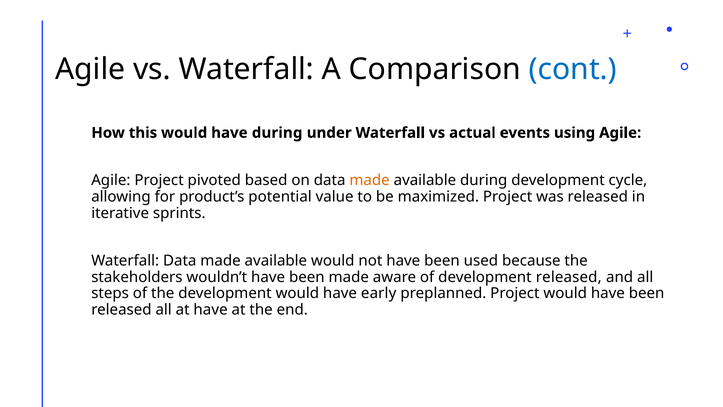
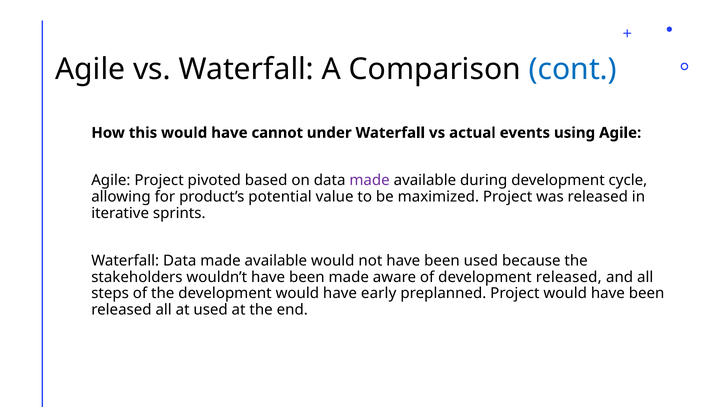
have during: during -> cannot (277, 133)
made colour: orange -> purple (370, 180)
at have: have -> used (211, 309)
